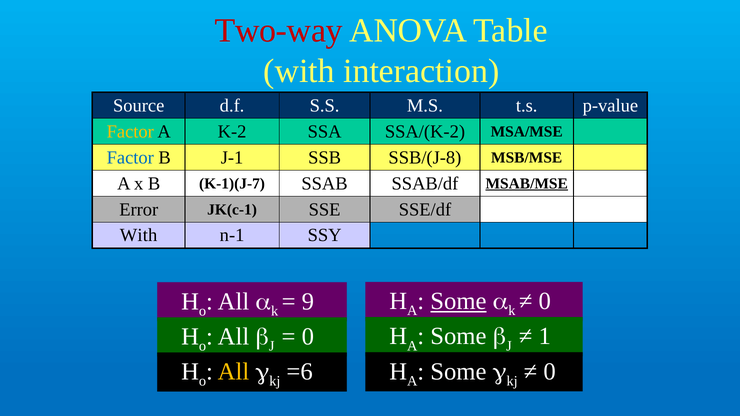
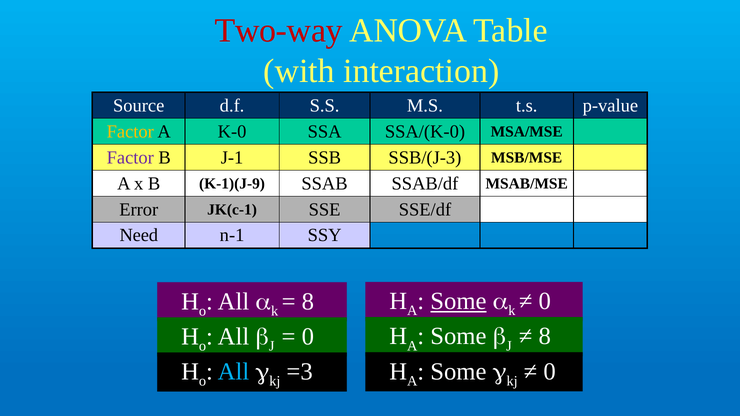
K-2: K-2 -> K-0 (232, 132)
SSA/(K-2: SSA/(K-2 -> SSA/(K-0 (425, 132)
Factor colour: blue -> purple (130, 158)
SSB/(J-8: SSB/(J-8 -> SSB/(J-3 (425, 158)
K-1)(J-7: K-1)(J-7 -> K-1)(J-9 (232, 184)
MSAB/MSE underline: present -> none (527, 184)
With: With -> Need (139, 236)
9: 9 -> 8 (308, 302)
1: 1 -> 8 (545, 337)
All colour: yellow -> light blue (233, 372)
=6: =6 -> =3 (300, 372)
